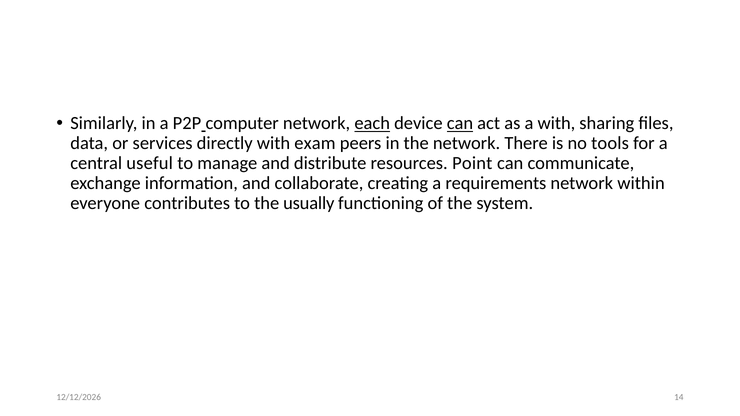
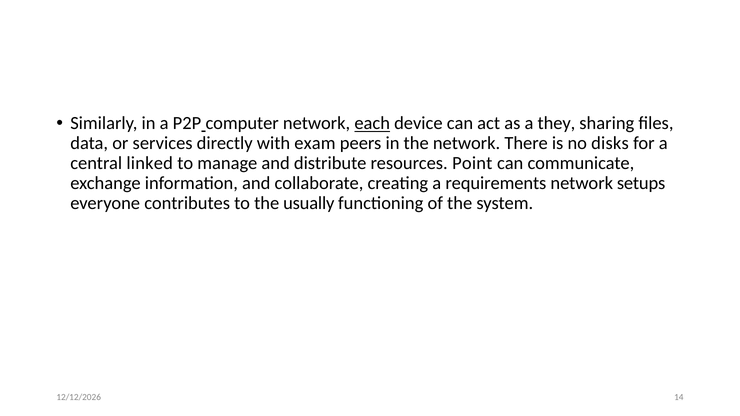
can underline: present -> none (460, 123)
a with: with -> they (556, 123)
tools: tools -> disks (610, 143)
useful: useful -> linked (150, 163)
within: within -> setups (641, 183)
